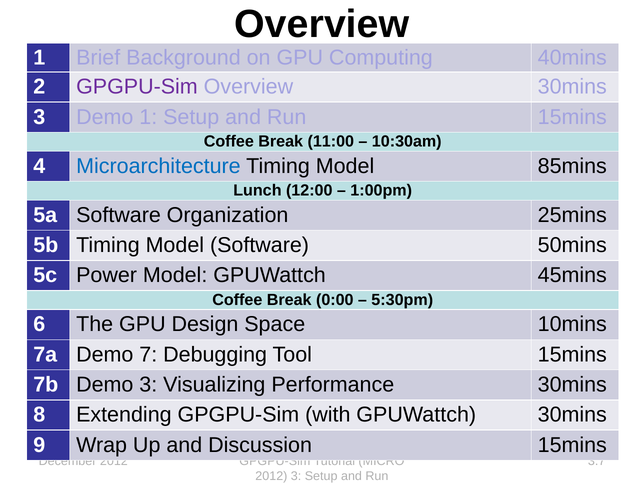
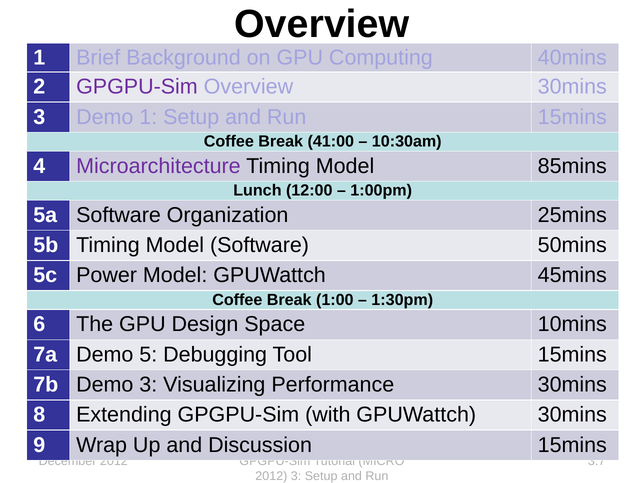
11:00: 11:00 -> 41:00 (331, 142)
Microarchitecture colour: blue -> purple (158, 166)
0:00: 0:00 -> 1:00 (335, 300)
5:30pm: 5:30pm -> 1:30pm (402, 300)
7: 7 -> 5 (148, 355)
